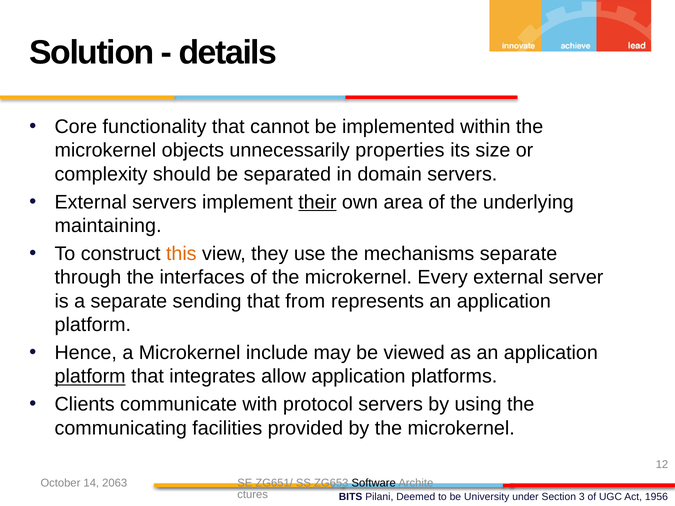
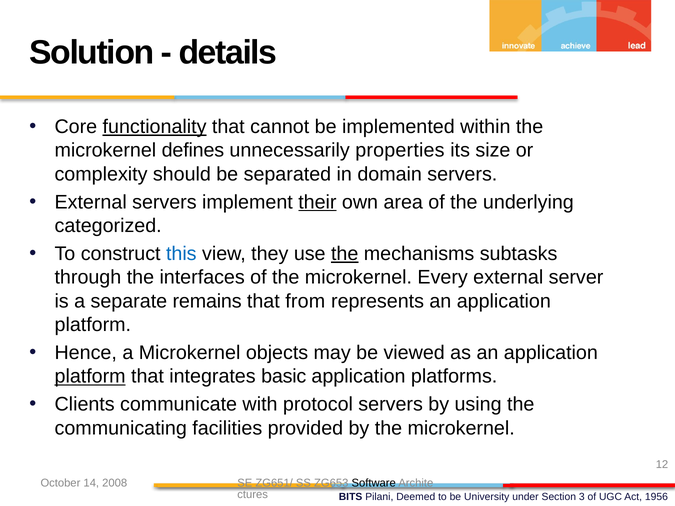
functionality underline: none -> present (155, 127)
objects: objects -> defines (193, 150)
maintaining: maintaining -> categorized (108, 226)
this colour: orange -> blue (181, 254)
the underline: none -> present (345, 254)
mechanisms separate: separate -> subtasks (519, 254)
sending: sending -> remains (207, 301)
include: include -> objects (277, 353)
allow: allow -> basic (284, 377)
2063: 2063 -> 2008 (115, 483)
